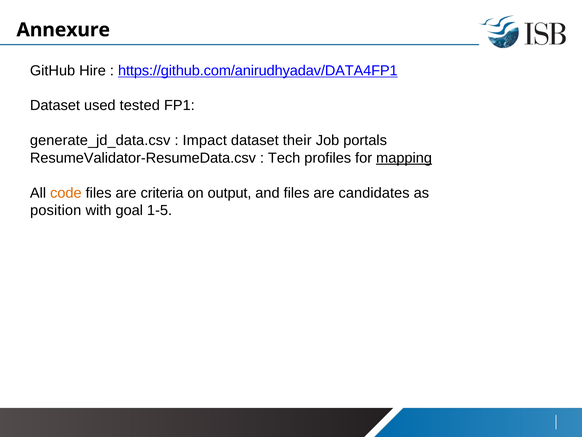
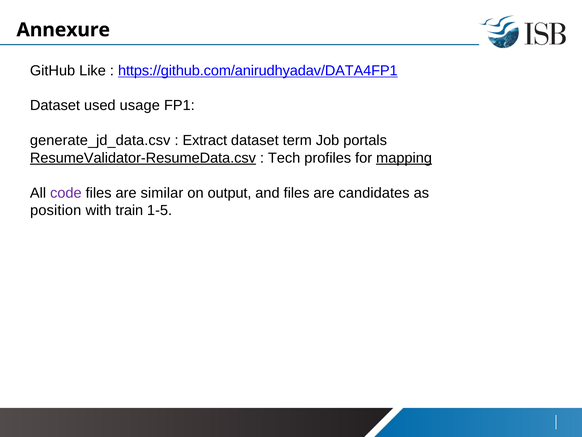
Hire: Hire -> Like (93, 70)
tested: tested -> usage (140, 105)
Impact: Impact -> Extract (205, 140)
their: their -> term (297, 140)
ResumeValidator-ResumeData.csv underline: none -> present (143, 158)
code colour: orange -> purple (66, 193)
criteria: criteria -> similar (162, 193)
goal: goal -> train (129, 210)
